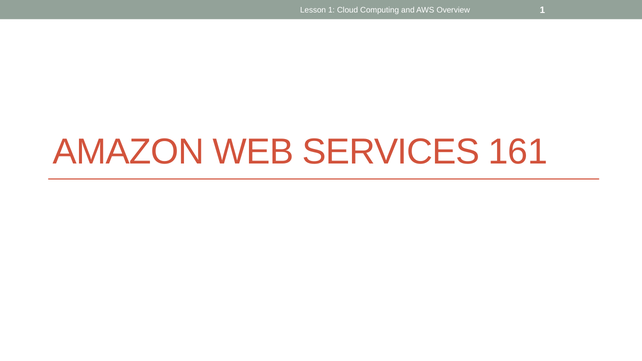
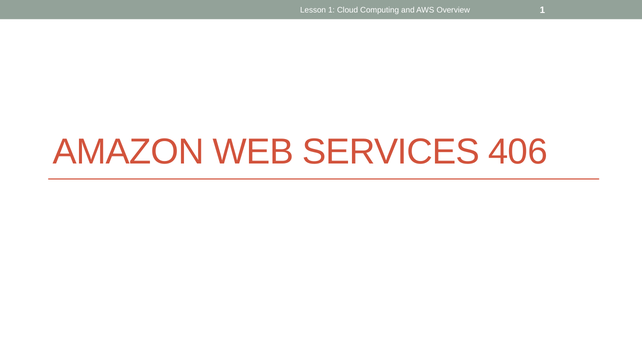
161: 161 -> 406 (518, 152)
